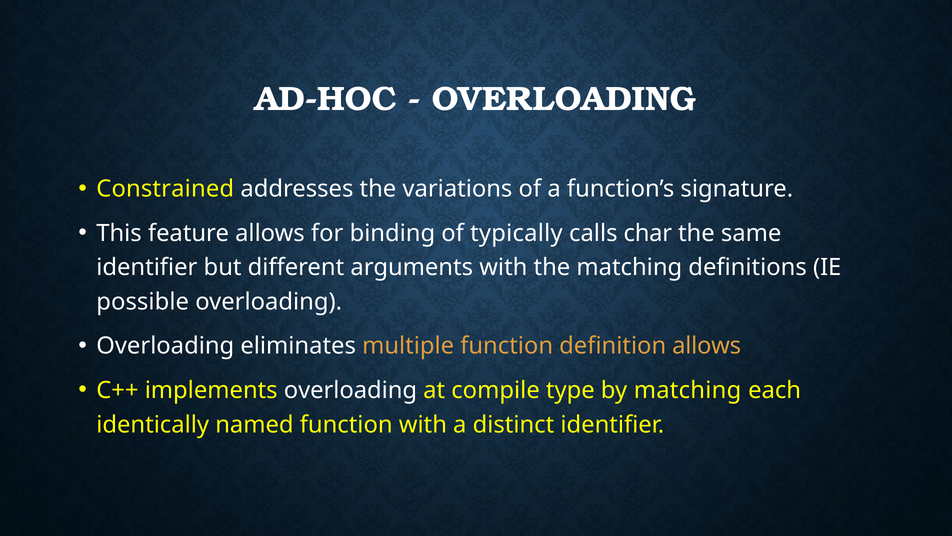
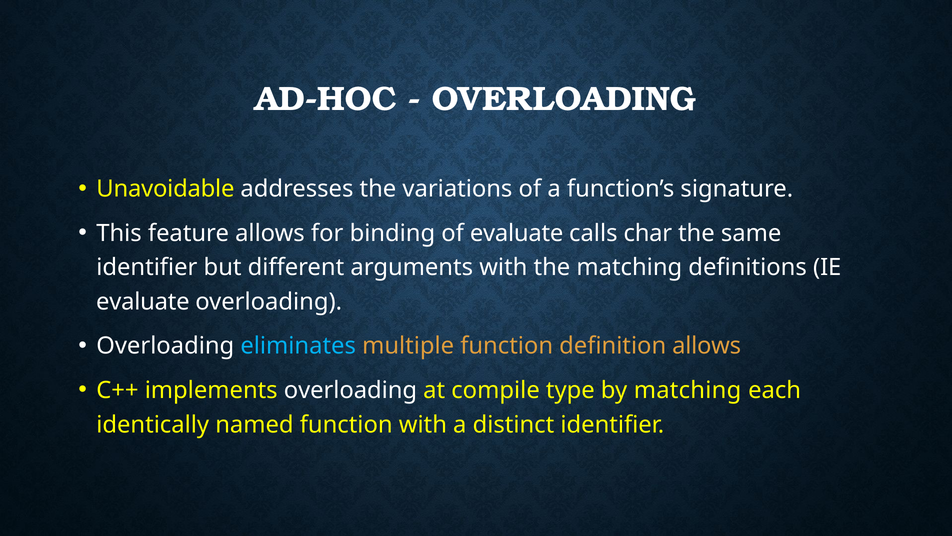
Constrained: Constrained -> Unavoidable (165, 189)
of typically: typically -> evaluate (517, 233)
possible: possible -> evaluate (143, 302)
eliminates colour: white -> light blue (298, 346)
